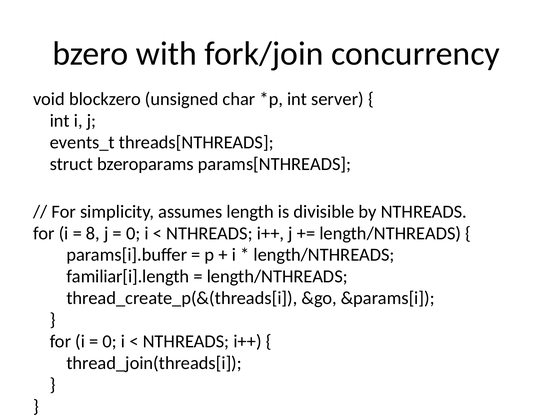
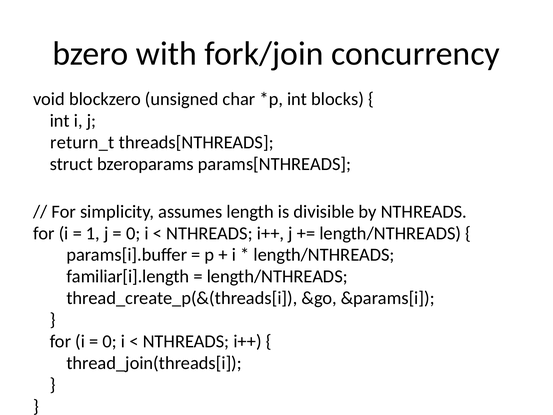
server: server -> blocks (338, 99)
events_t: events_t -> return_t (82, 142)
8: 8 -> 1 (93, 233)
